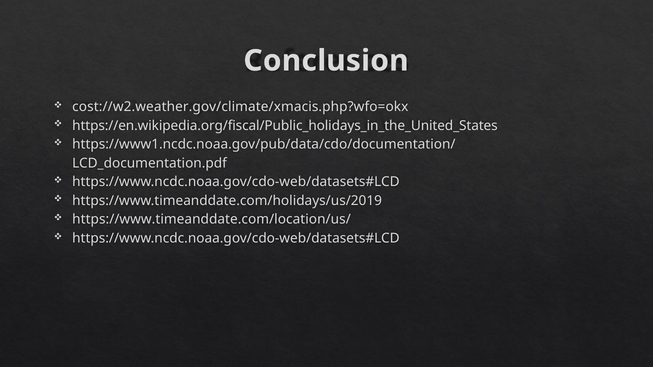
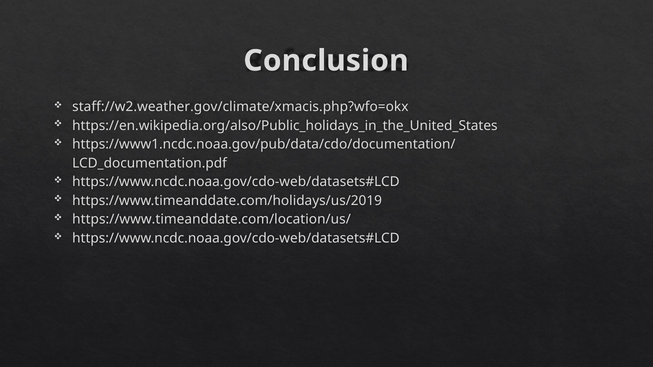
cost://w2.weather.gov/climate/xmacis.php?wfo=okx: cost://w2.weather.gov/climate/xmacis.php?wfo=okx -> staff://w2.weather.gov/climate/xmacis.php?wfo=okx (240, 107)
https://en.wikipedia.org/fiscal/Public_holidays_in_the_United_States: https://en.wikipedia.org/fiscal/Public_holidays_in_the_United_States -> https://en.wikipedia.org/also/Public_holidays_in_the_United_States (285, 126)
